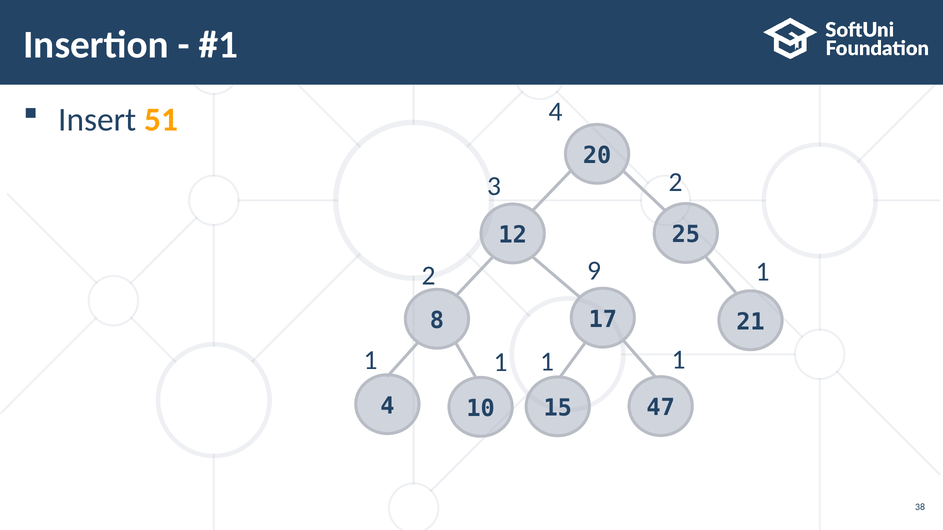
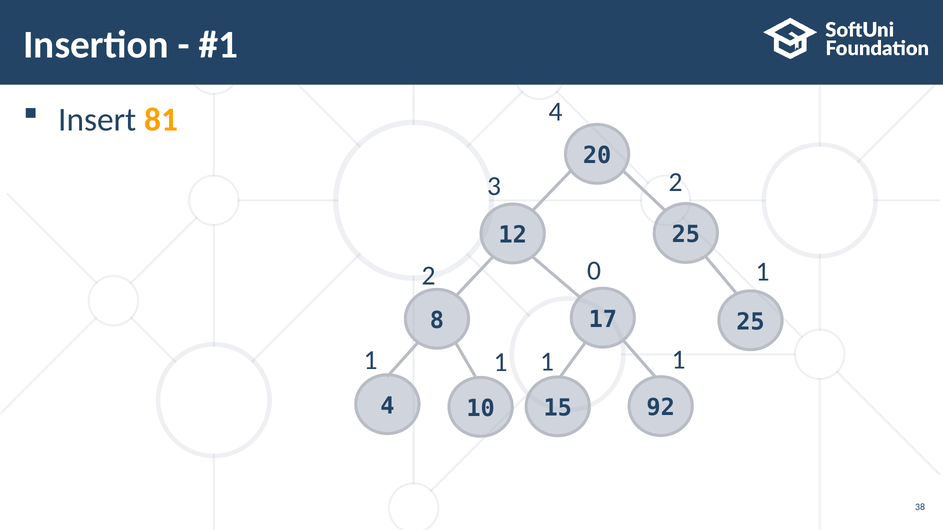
51: 51 -> 81 (161, 120)
9: 9 -> 0 (594, 271)
17 21: 21 -> 25 (750, 322)
47: 47 -> 92 (661, 408)
